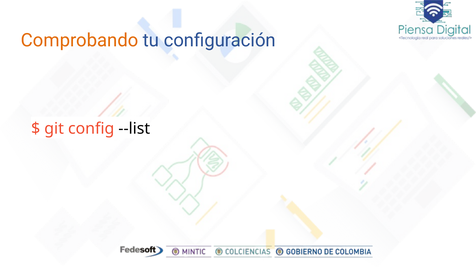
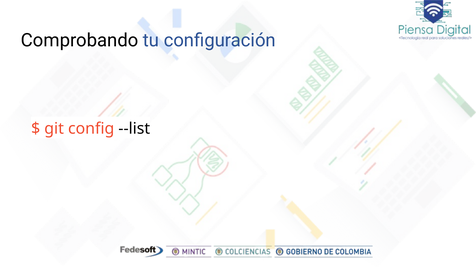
Comprobando colour: orange -> black (80, 40)
